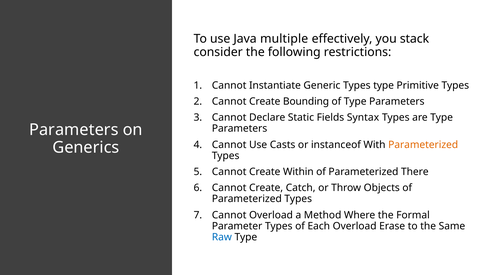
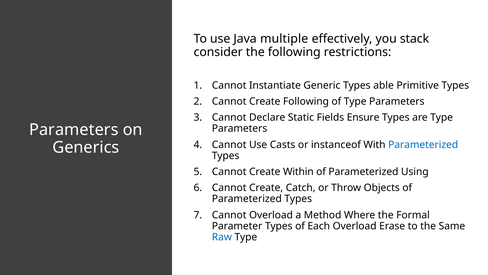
Types type: type -> able (384, 85)
Create Bounding: Bounding -> Following (306, 101)
Syntax: Syntax -> Ensure (363, 117)
Parameterized colour: orange -> blue (423, 144)
There: There -> Using (415, 171)
